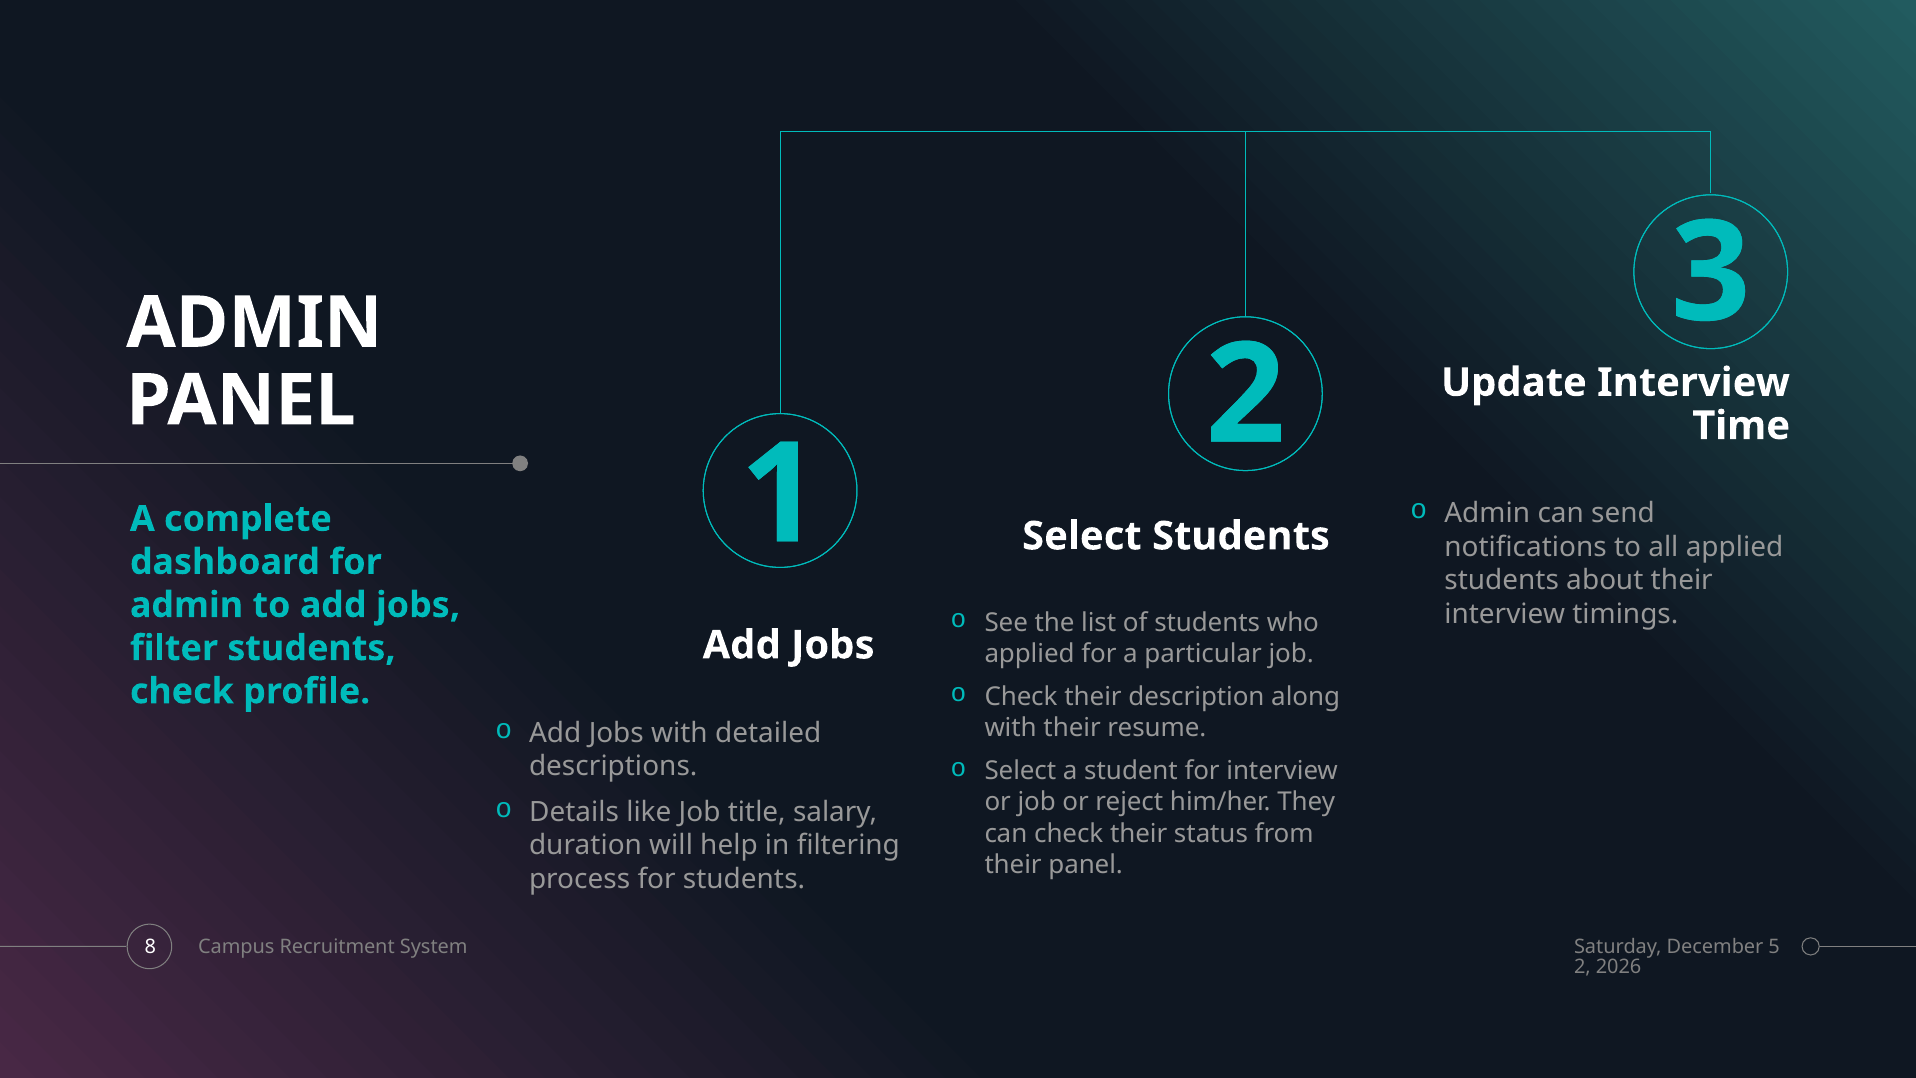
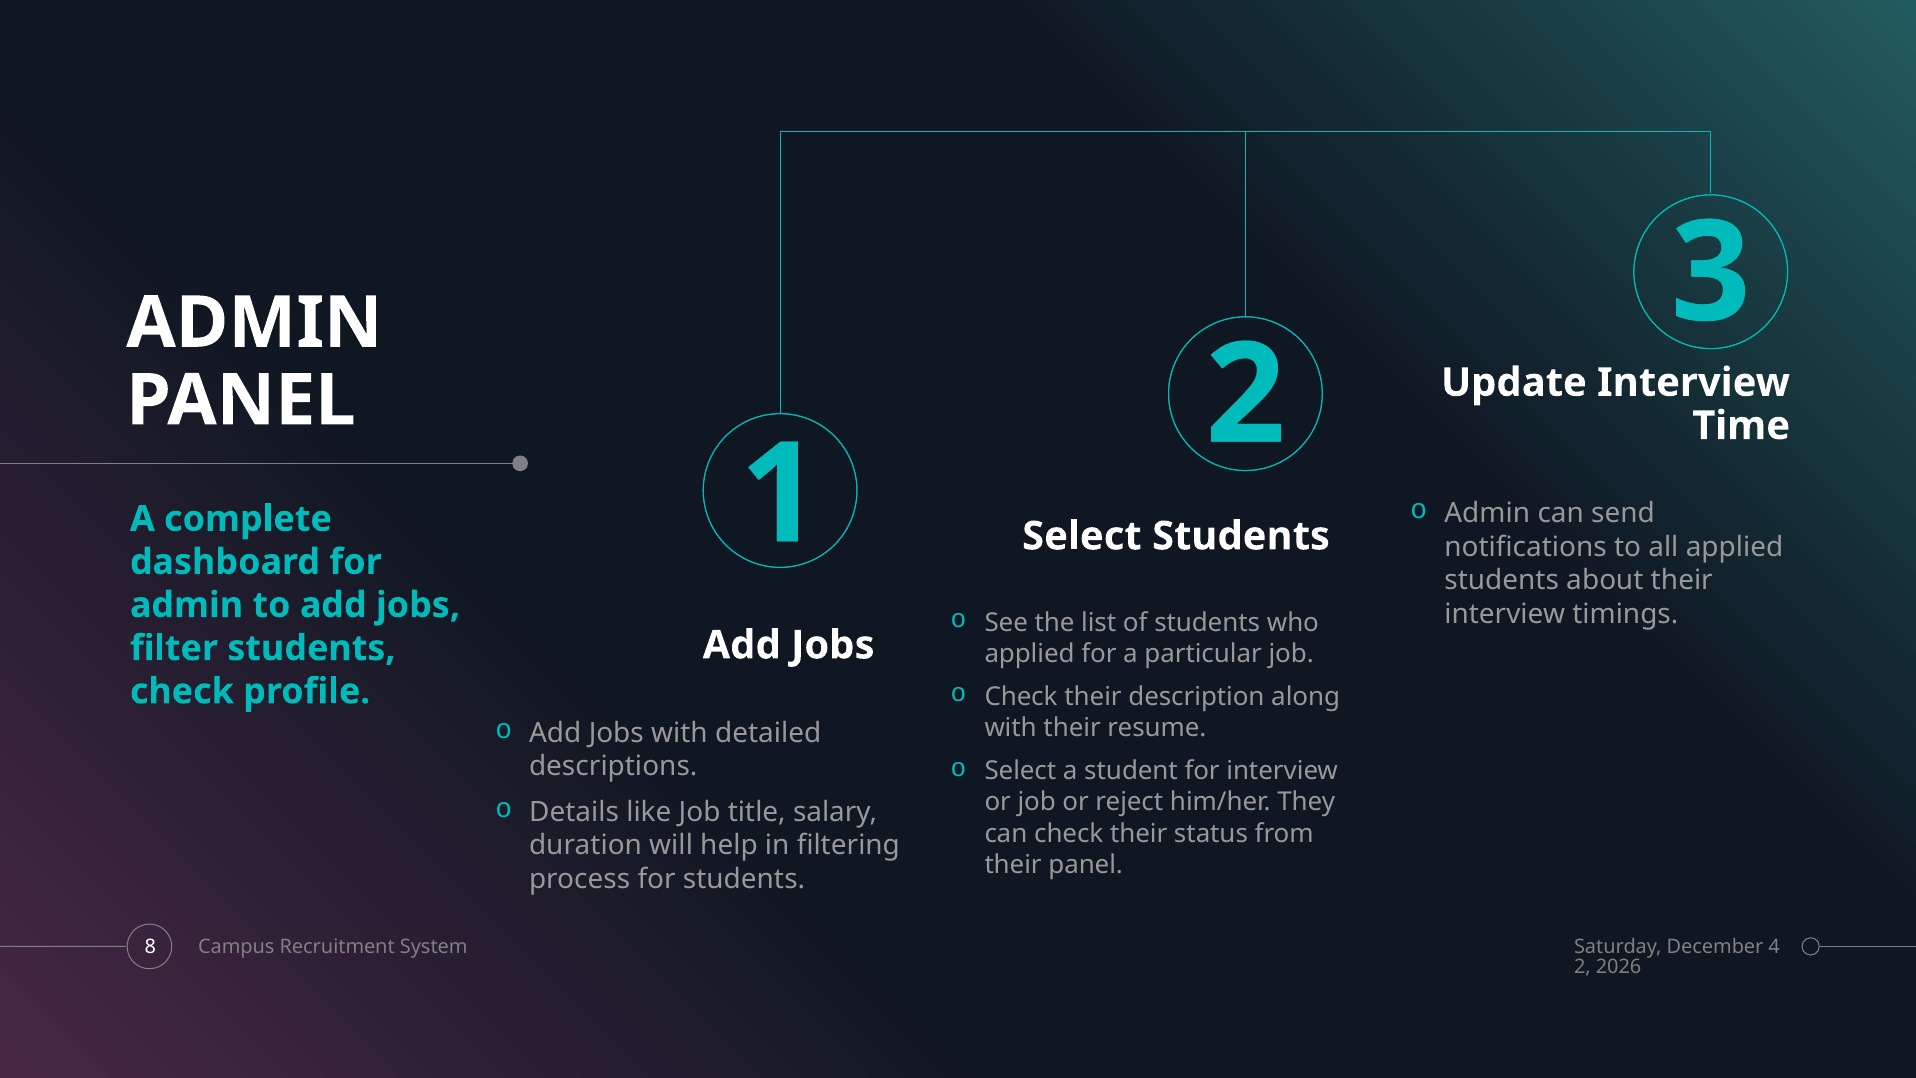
5: 5 -> 4 (1774, 947)
